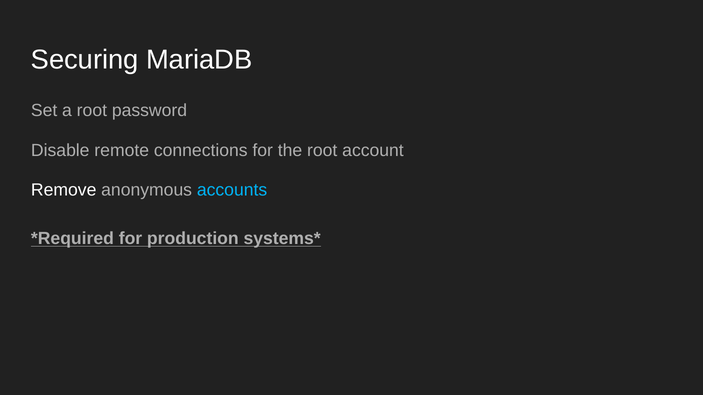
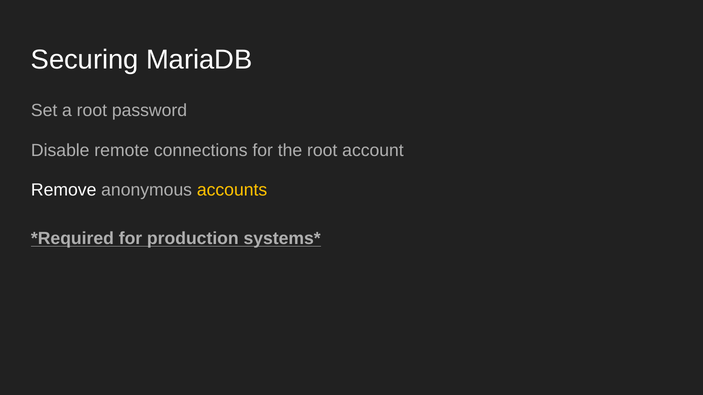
accounts colour: light blue -> yellow (232, 190)
